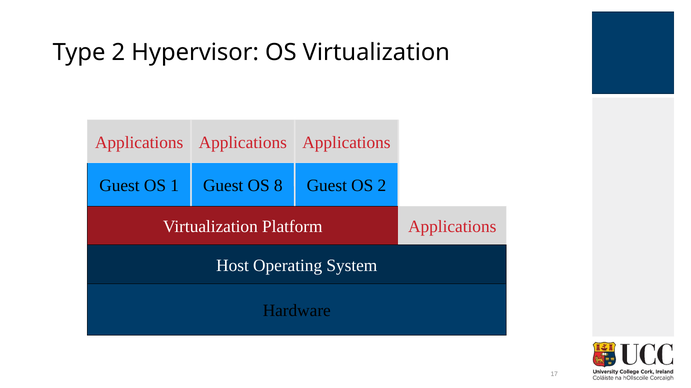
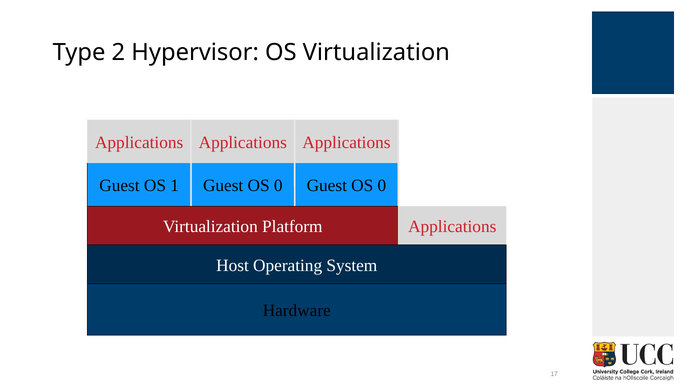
1 Guest OS 8: 8 -> 0 (278, 186)
2: 2 -> 0 (382, 186)
